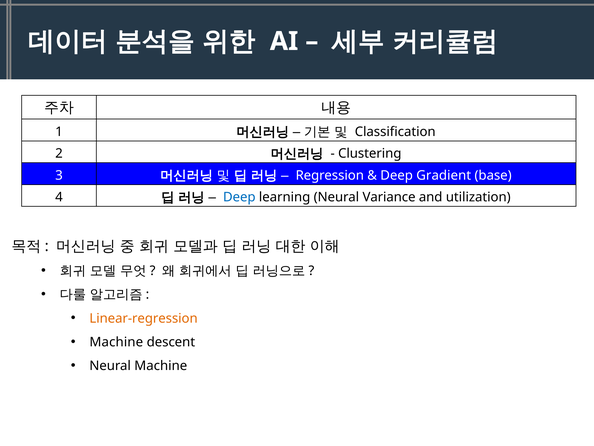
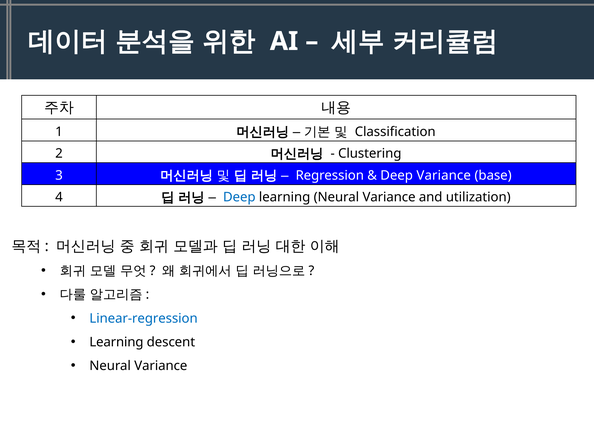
Deep Gradient: Gradient -> Variance (444, 175)
Linear-regression colour: orange -> blue (144, 318)
Machine: Machine -> Learning (116, 342)
Machine: Machine -> Variance (161, 366)
